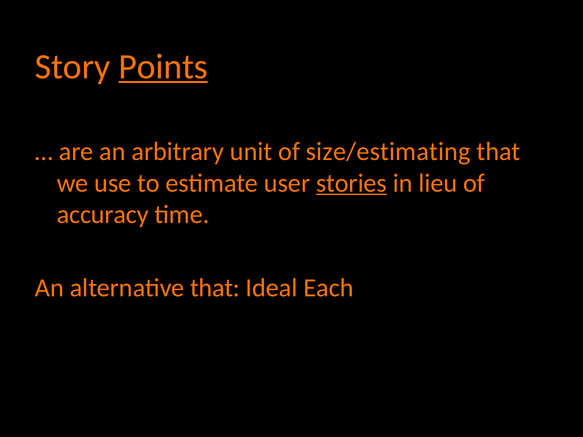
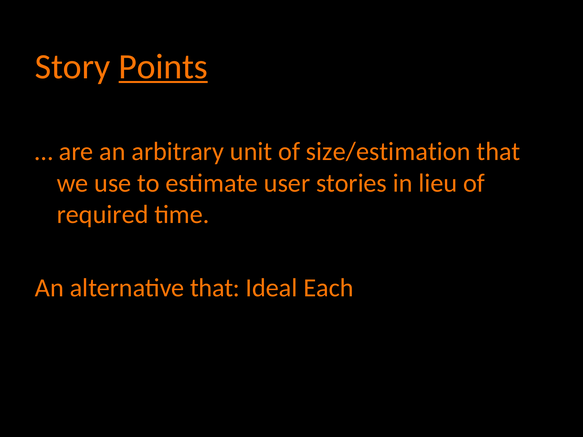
size/estimating: size/estimating -> size/estimation (388, 152)
stories underline: present -> none (351, 183)
accuracy: accuracy -> required (103, 215)
